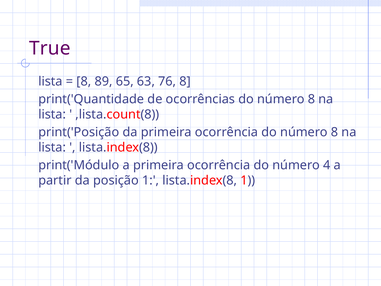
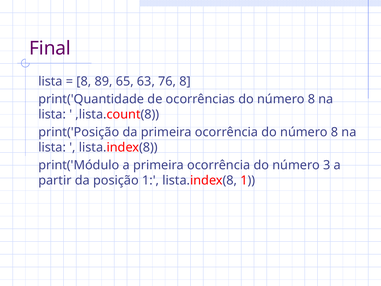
True: True -> Final (50, 48)
4: 4 -> 3 (327, 165)
